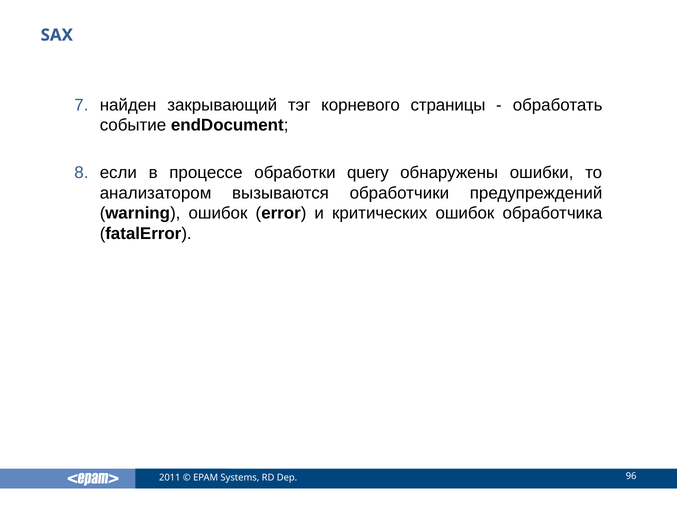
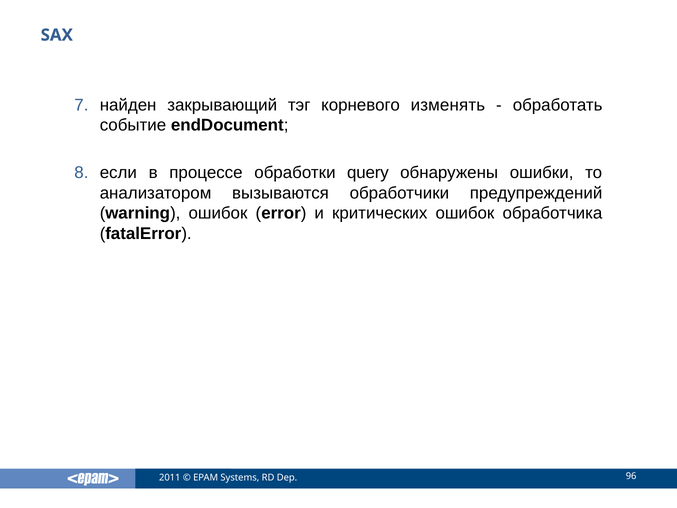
страницы: страницы -> изменять (448, 105)
